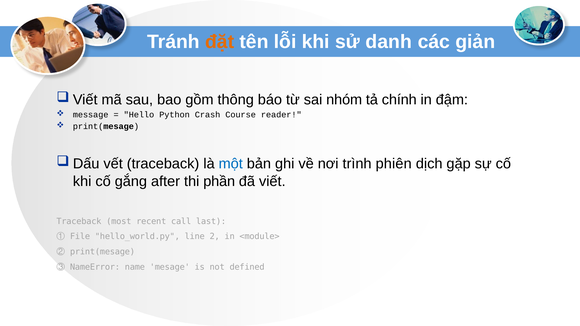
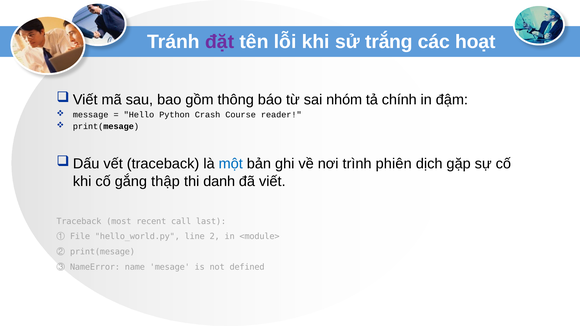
đặt colour: orange -> purple (220, 42)
danh: danh -> trắng (389, 42)
giản: giản -> hoạt (475, 42)
after: after -> thập (165, 181)
phần: phần -> danh (219, 181)
